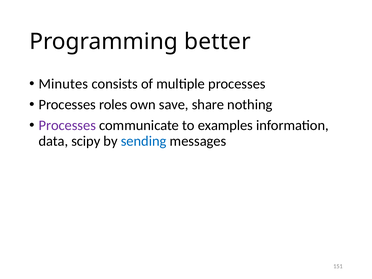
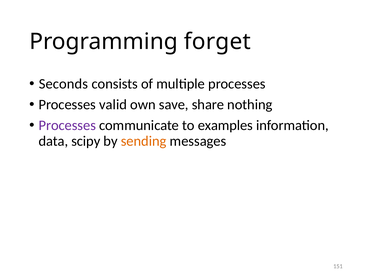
better: better -> forget (217, 42)
Minutes: Minutes -> Seconds (63, 84)
roles: roles -> valid (113, 105)
sending colour: blue -> orange (144, 141)
